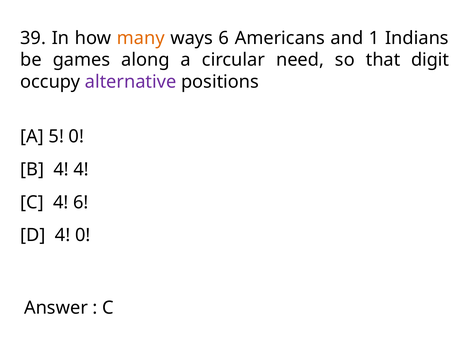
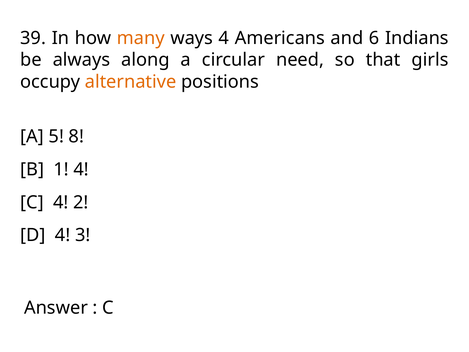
ways 6: 6 -> 4 (224, 38)
1: 1 -> 6 (374, 38)
games: games -> always (81, 60)
digit: digit -> girls (430, 60)
alternative colour: purple -> orange (131, 82)
5 0: 0 -> 8 (76, 137)
B 4: 4 -> 1 (61, 169)
4 6: 6 -> 2 (81, 202)
4 0: 0 -> 3 (83, 235)
